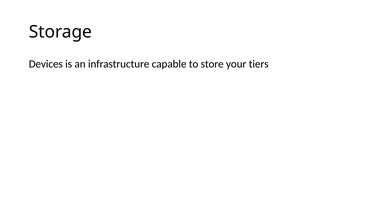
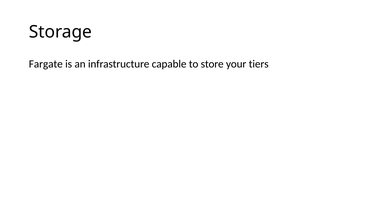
Devices: Devices -> Fargate (46, 64)
